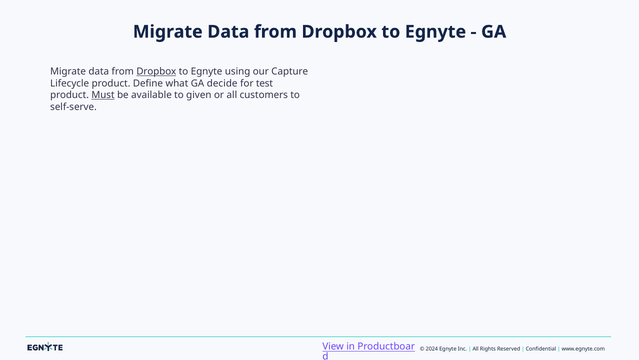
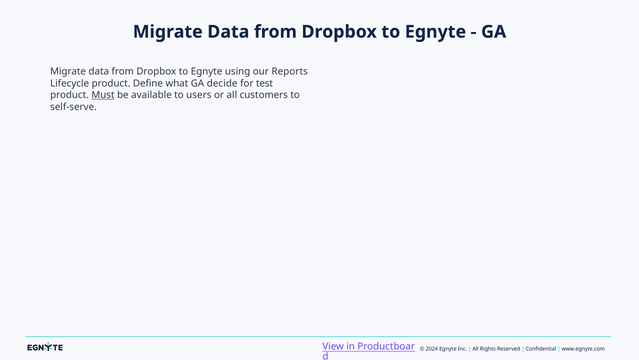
Dropbox underline: present -> none (156, 72)
Capture: Capture -> Reports (290, 72)
given: given -> users (199, 95)
